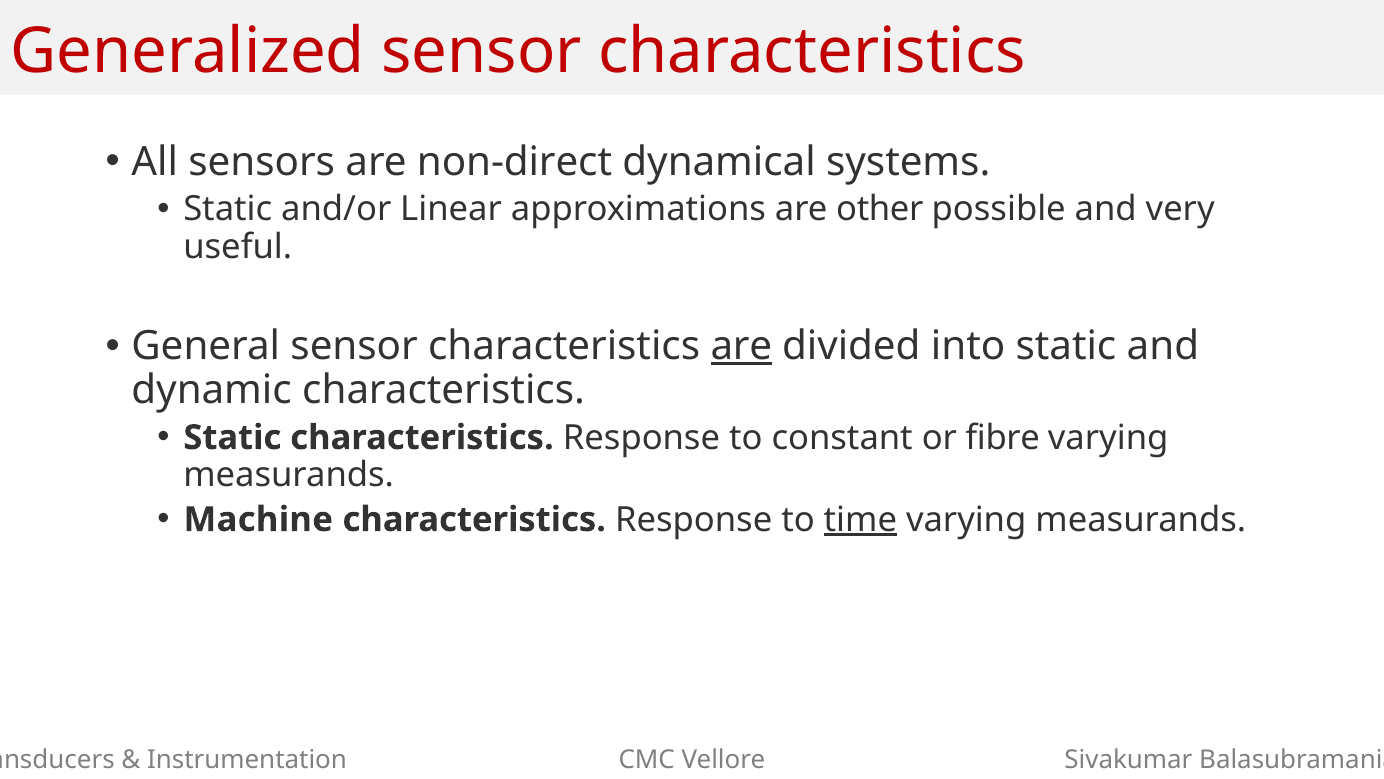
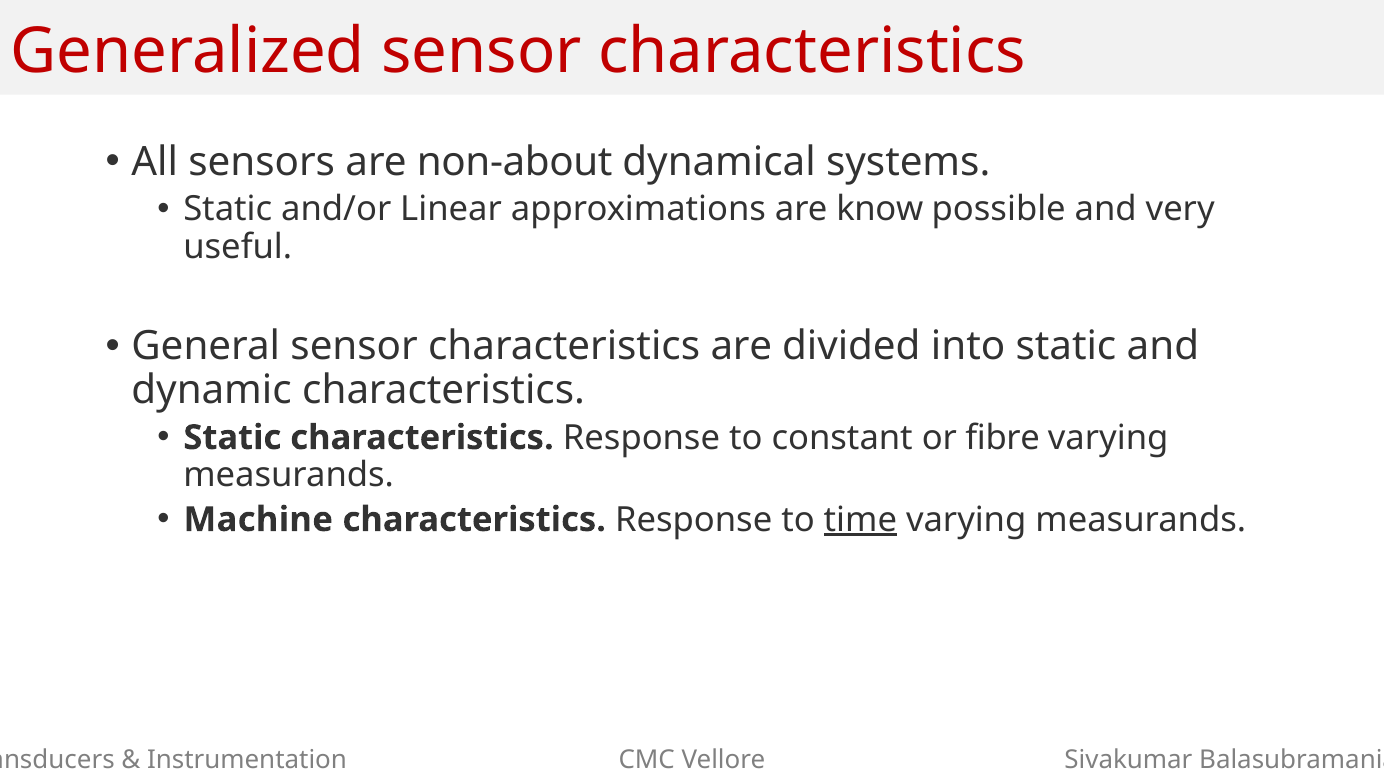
non-direct: non-direct -> non-about (515, 162)
other: other -> know (880, 209)
are underline: present -> none (741, 346)
